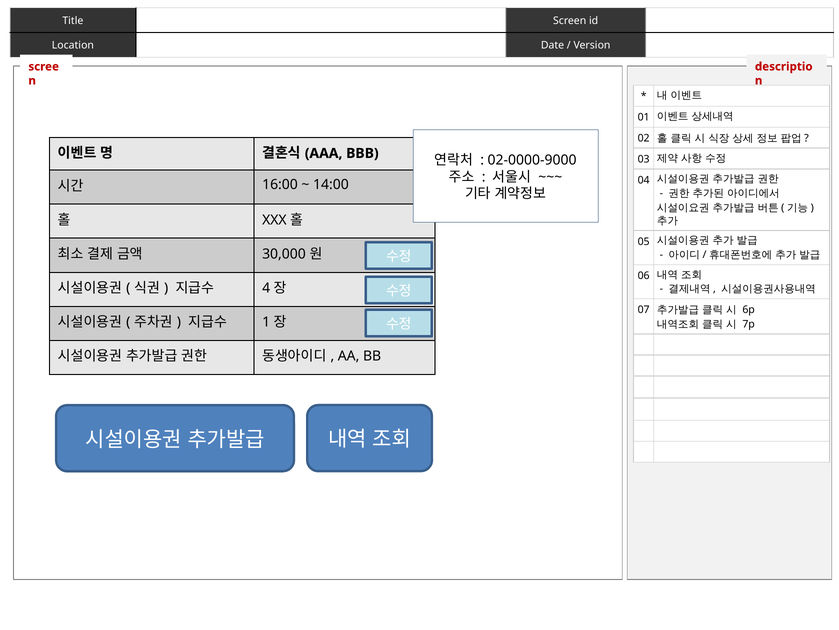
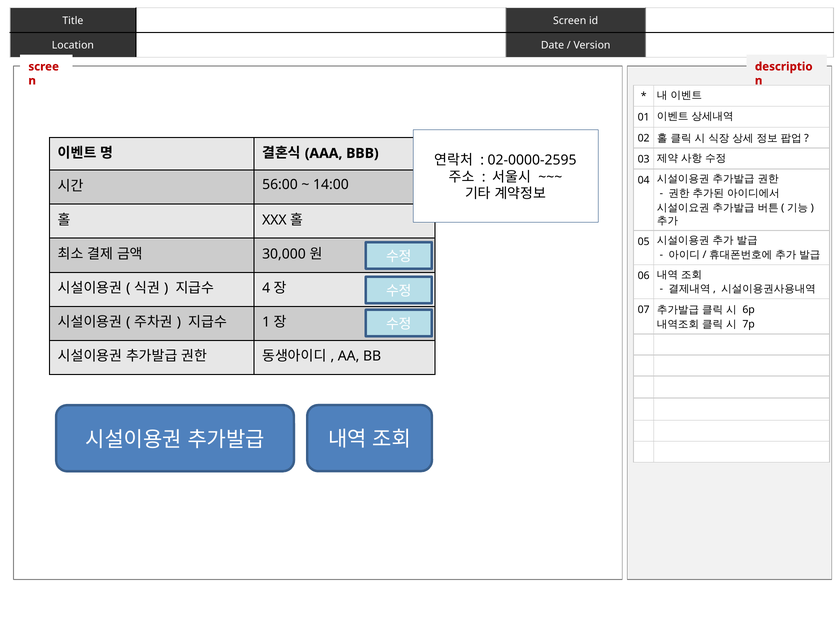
02-0000-9000: 02-0000-9000 -> 02-0000-2595 (532, 160)
16:00: 16:00 -> 56:00 (280, 184)
